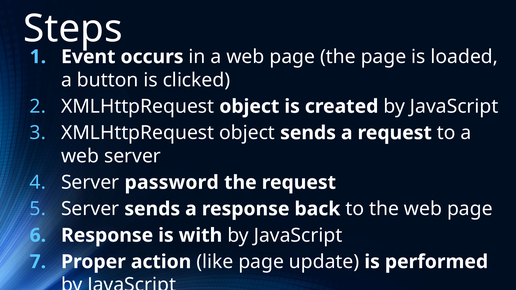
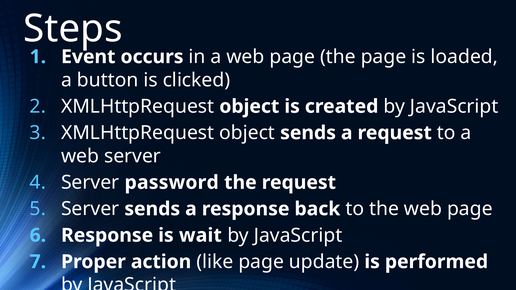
with: with -> wait (200, 236)
